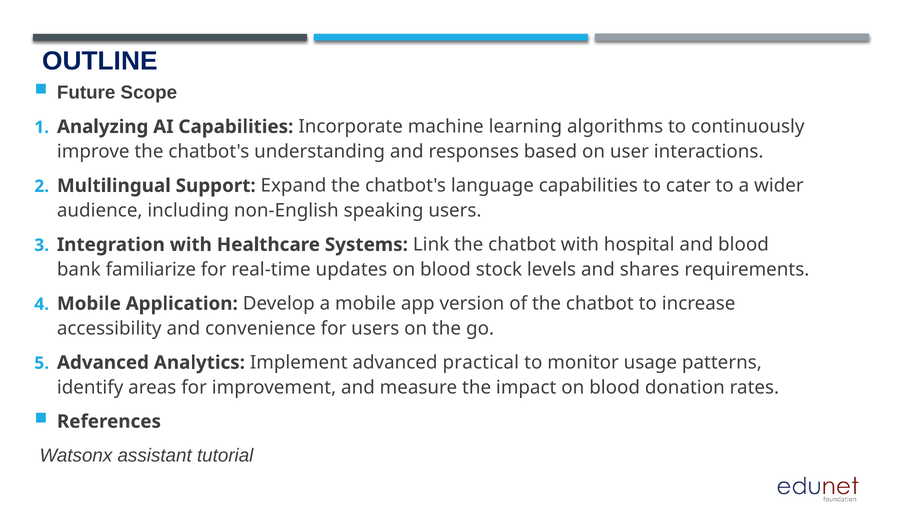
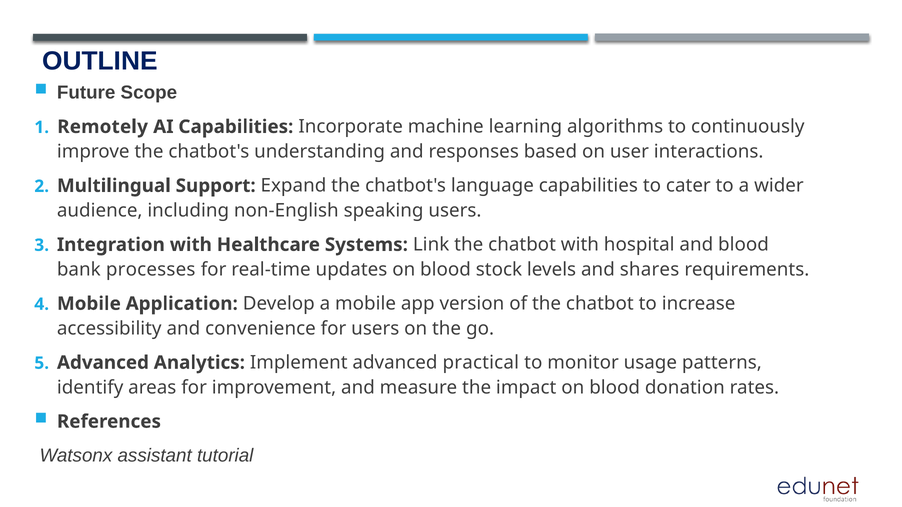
Analyzing: Analyzing -> Remotely (103, 127)
familiarize: familiarize -> processes (151, 270)
